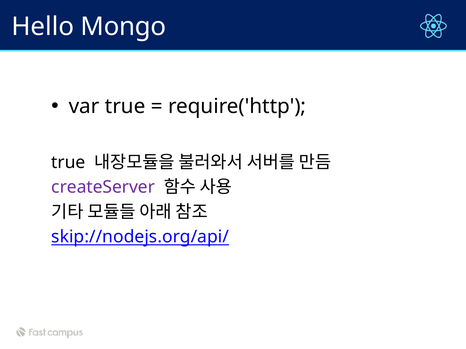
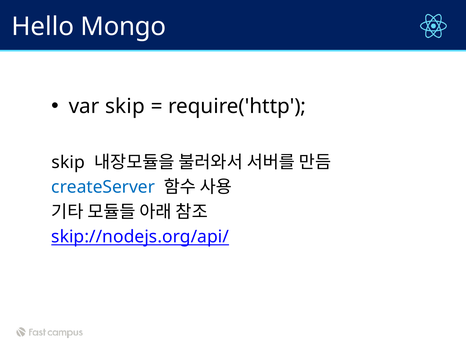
var true: true -> skip (125, 107)
true: true -> skip (68, 163)
createServer colour: purple -> blue (103, 187)
